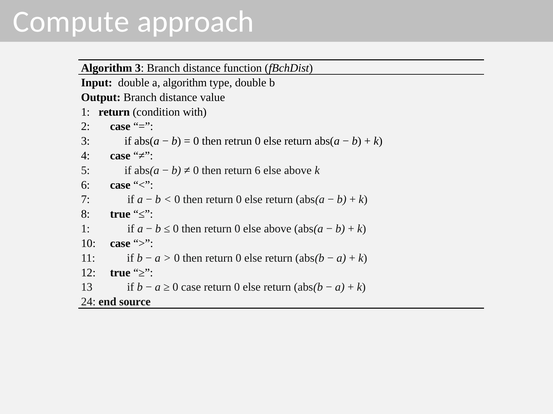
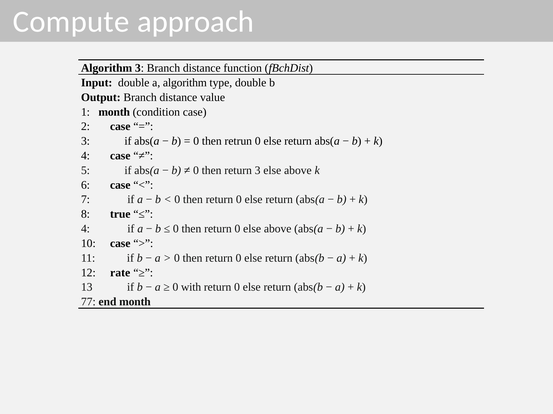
1 return: return -> month (114, 112)
condition with: with -> case (195, 112)
return 6: 6 -> 3 (258, 171)
1: 1 -> 4 (85, 229)
12 true: true -> rate (120, 273)
0 case: case -> with (191, 288)
24: 24 -> 77 (88, 302)
end source: source -> month (135, 302)
